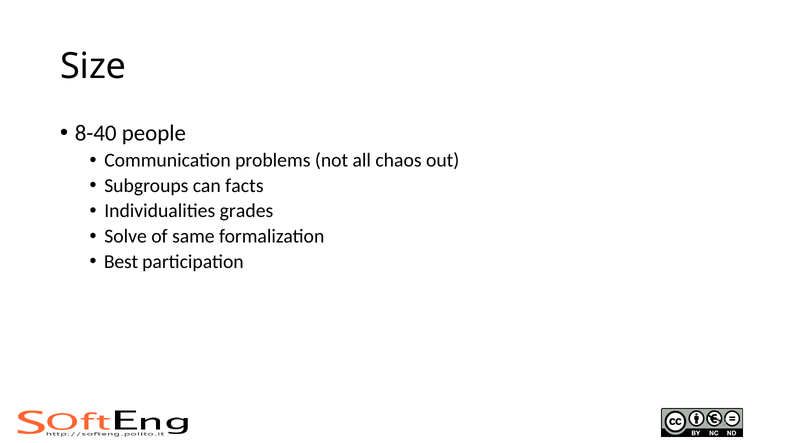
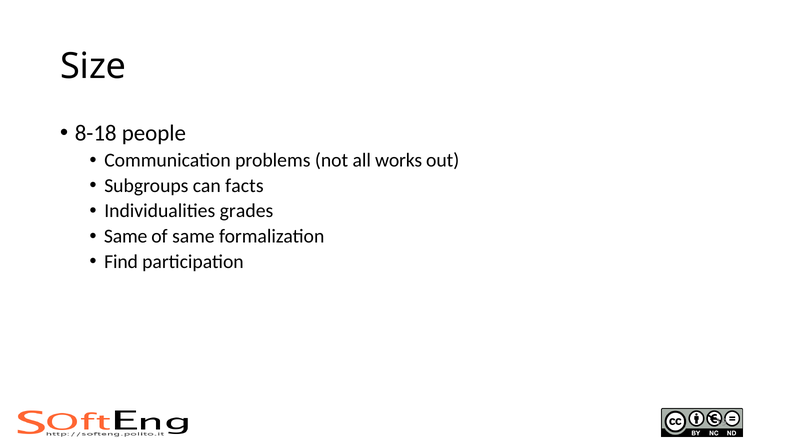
8-40: 8-40 -> 8-18 (96, 133)
chaos: chaos -> works (399, 160)
Solve: Solve -> Same (126, 236)
Best: Best -> Find (121, 262)
